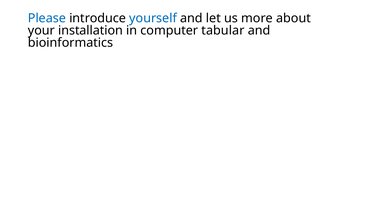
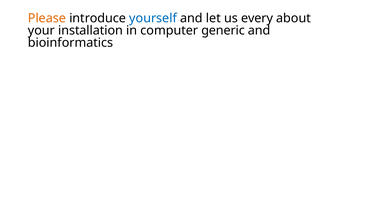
Please colour: blue -> orange (47, 18)
more: more -> every (257, 18)
tabular: tabular -> generic (223, 30)
